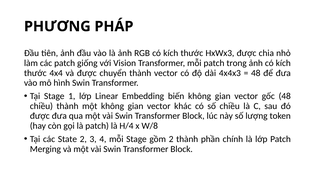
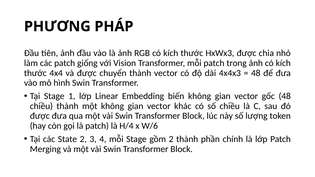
W/8: W/8 -> W/6 (150, 126)
